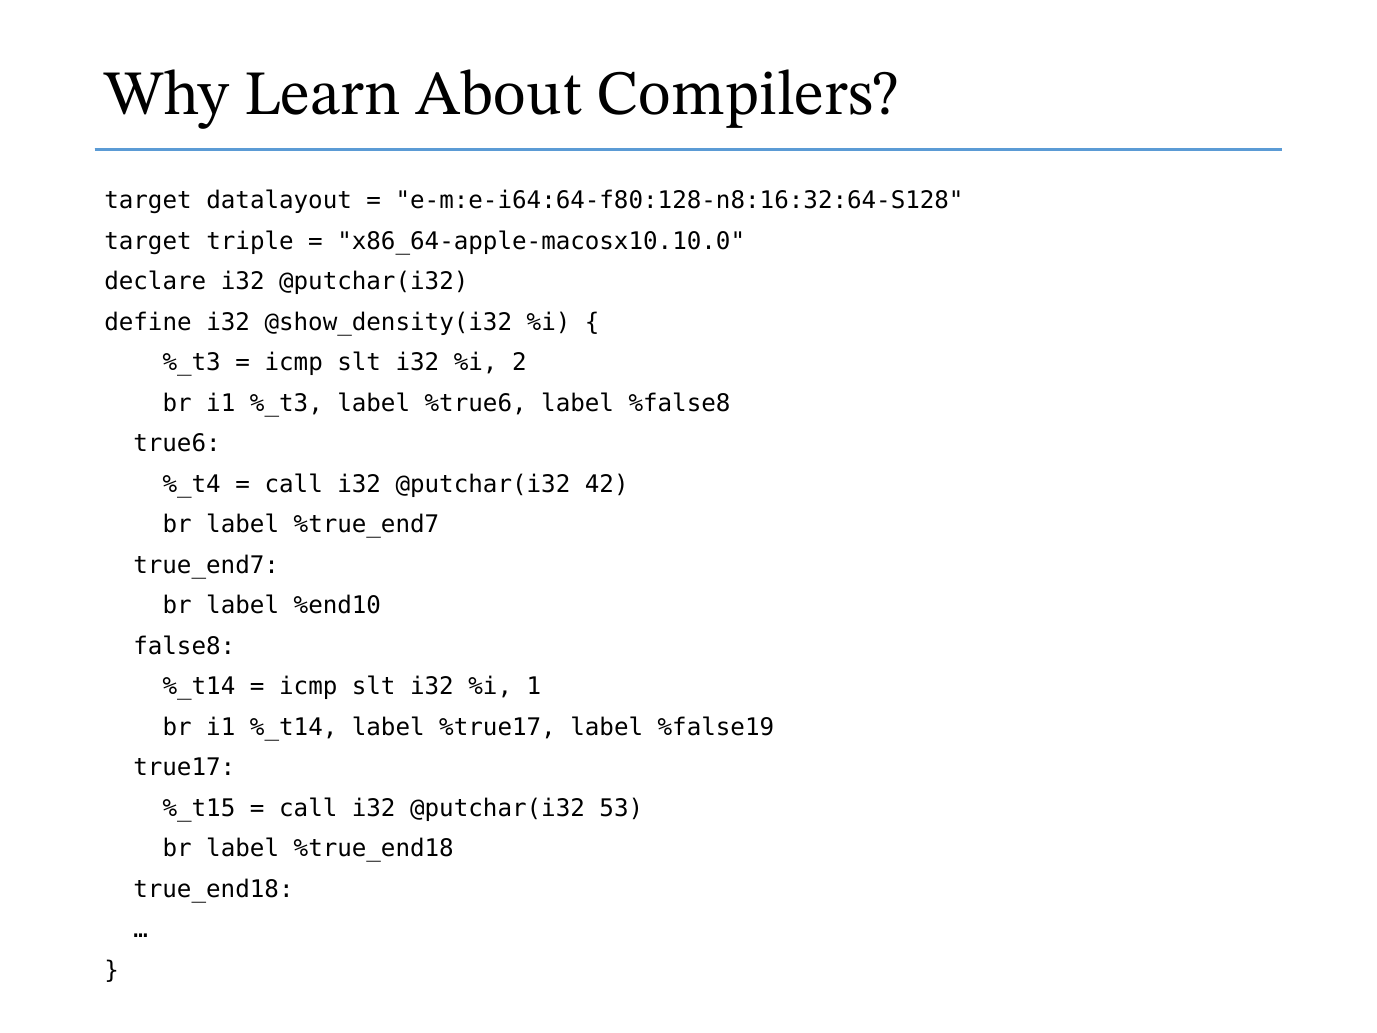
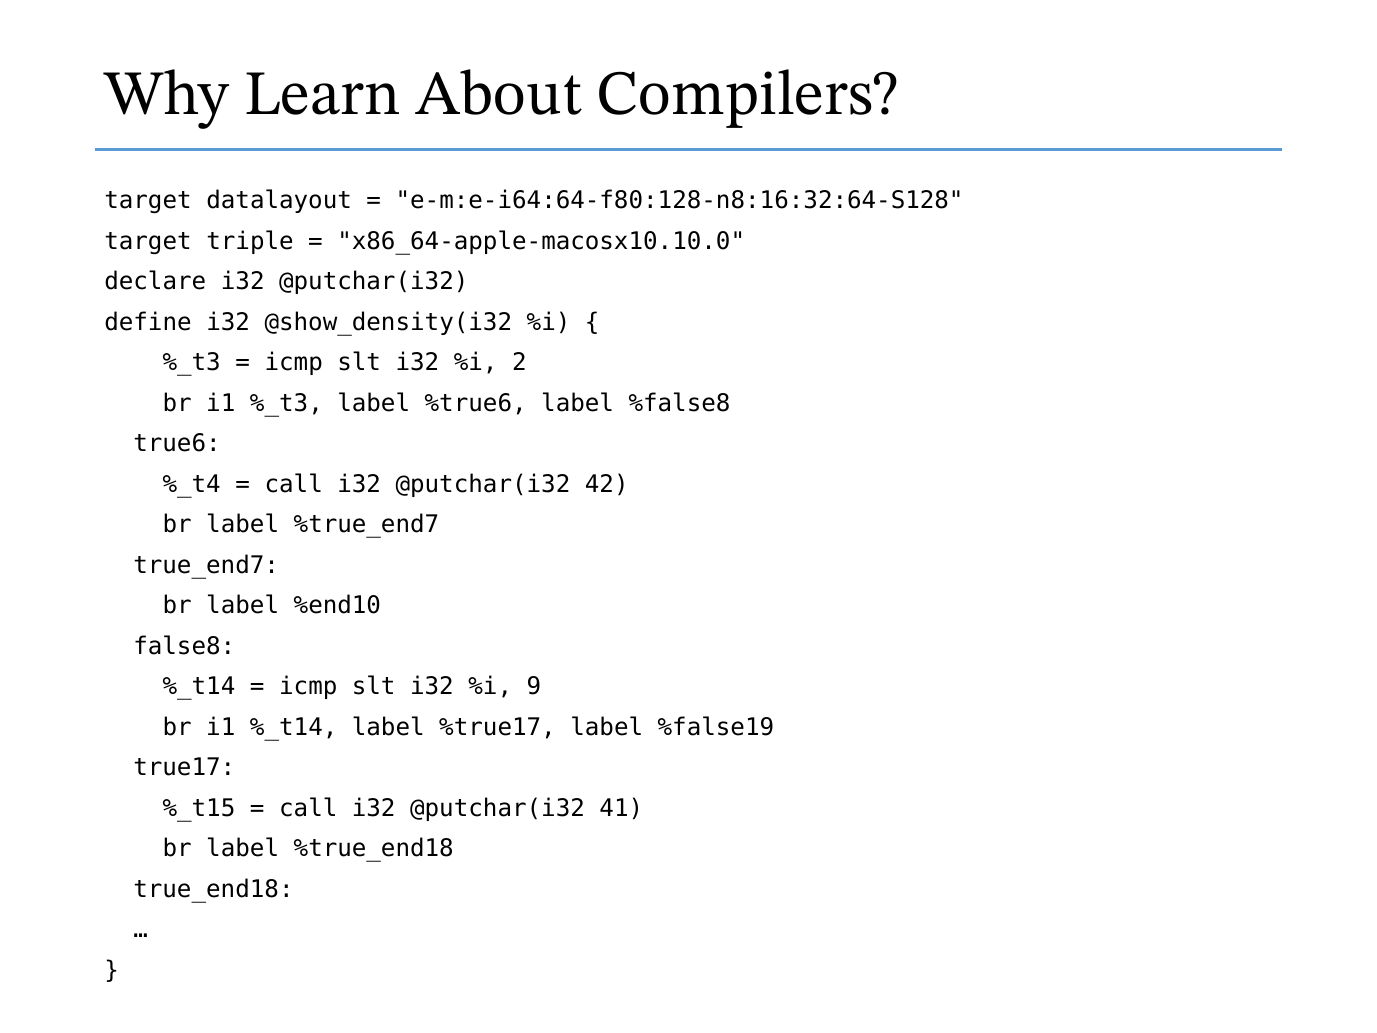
1: 1 -> 9 (534, 687)
53: 53 -> 41 (621, 808)
